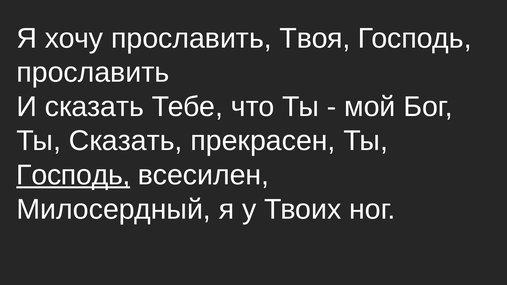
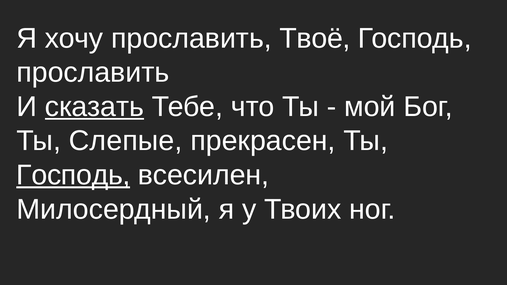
Твоя: Твоя -> Твоё (315, 38)
сказать underline: none -> present (94, 107)
Ты Сказать: Сказать -> Слепые (126, 141)
